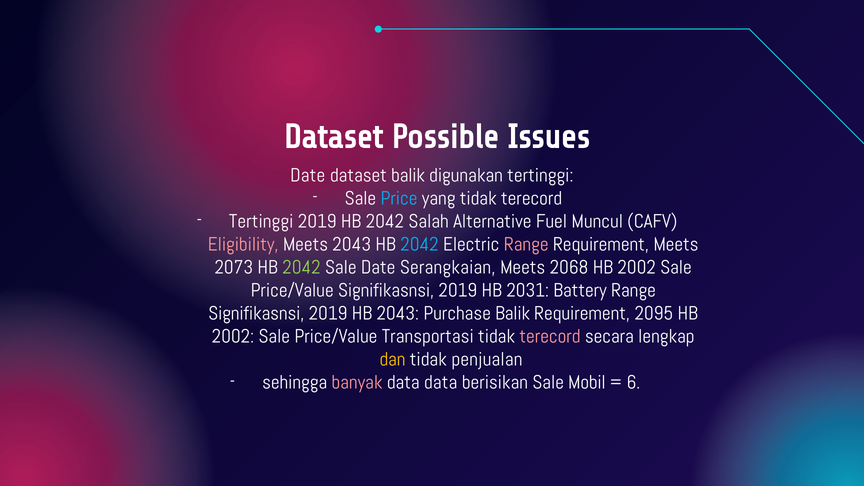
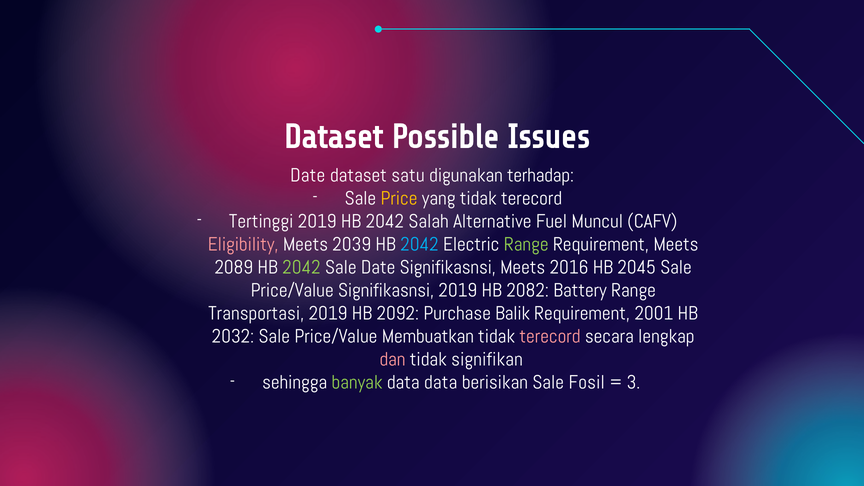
dataset balik: balik -> satu (408, 175)
digunakan tertinggi: tertinggi -> terhadap (541, 175)
Price colour: light blue -> yellow (399, 198)
Meets 2043: 2043 -> 2039 (352, 244)
Range colour: pink -> light green (526, 244)
2073: 2073 -> 2089 (234, 267)
Date Serangkaian: Serangkaian -> Signifikasnsi (448, 267)
2068: 2068 -> 2016 (569, 267)
2002: 2002 -> 2045 (637, 267)
2031: 2031 -> 2082 (528, 290)
Signifikasnsi: Signifikasnsi -> Transportasi (256, 313)
HB 2043: 2043 -> 2092 (398, 313)
2095: 2095 -> 2001 (654, 313)
2002: 2002 -> 2032 (233, 336)
Transportasi: Transportasi -> Membuatkan (428, 336)
dan colour: yellow -> pink (393, 359)
penjualan: penjualan -> signifikan (487, 359)
banyak colour: pink -> light green (357, 382)
Mobil: Mobil -> Fosil (587, 382)
6: 6 -> 3 (633, 382)
